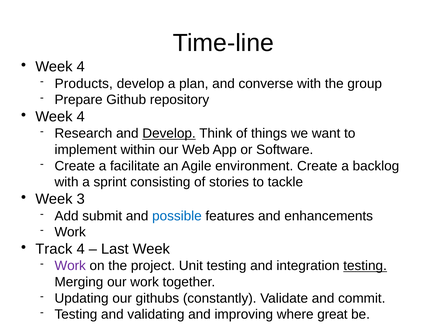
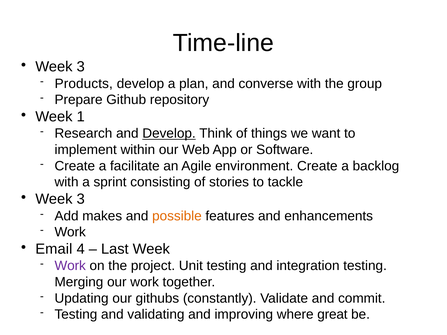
4: 4 -> 3 (81, 67)
4: 4 -> 1 (81, 117)
submit: submit -> makes (102, 216)
possible colour: blue -> orange (177, 216)
Track: Track -> Email (54, 249)
testing underline: present -> none (365, 266)
